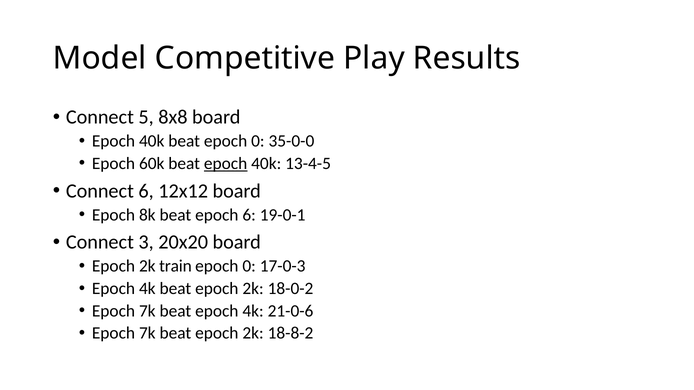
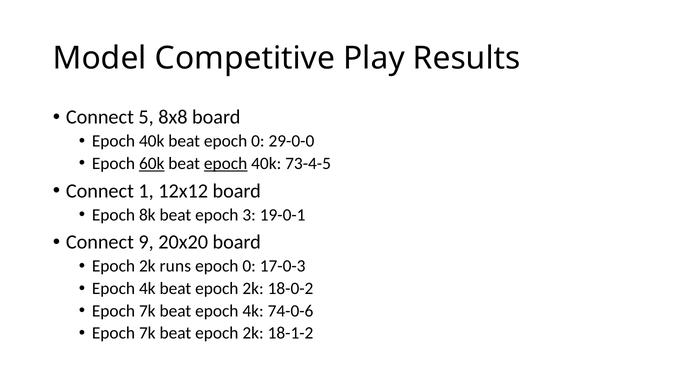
35-0-0: 35-0-0 -> 29-0-0 (291, 141)
60k underline: none -> present (152, 164)
13-4-5: 13-4-5 -> 73-4-5 (308, 164)
Connect 6: 6 -> 1 (146, 191)
epoch 6: 6 -> 3 (249, 215)
3: 3 -> 9 (146, 243)
train: train -> runs (175, 266)
21-0-6: 21-0-6 -> 74-0-6 (291, 311)
18-8-2: 18-8-2 -> 18-1-2 (291, 333)
